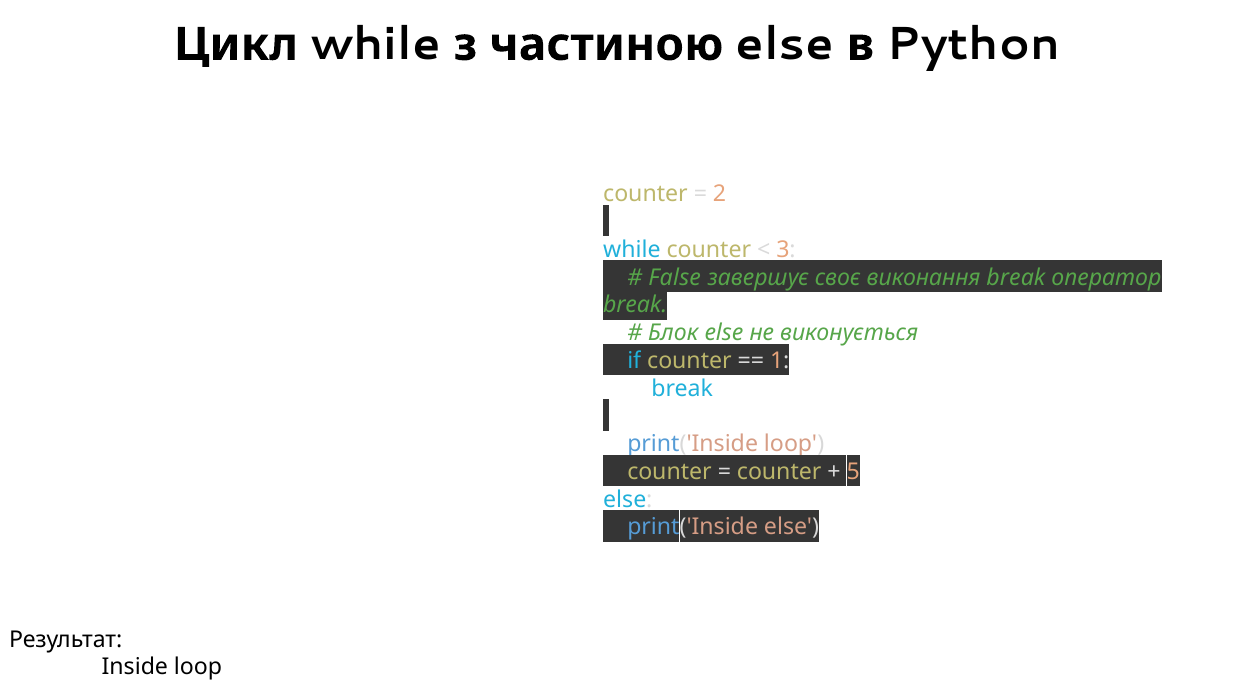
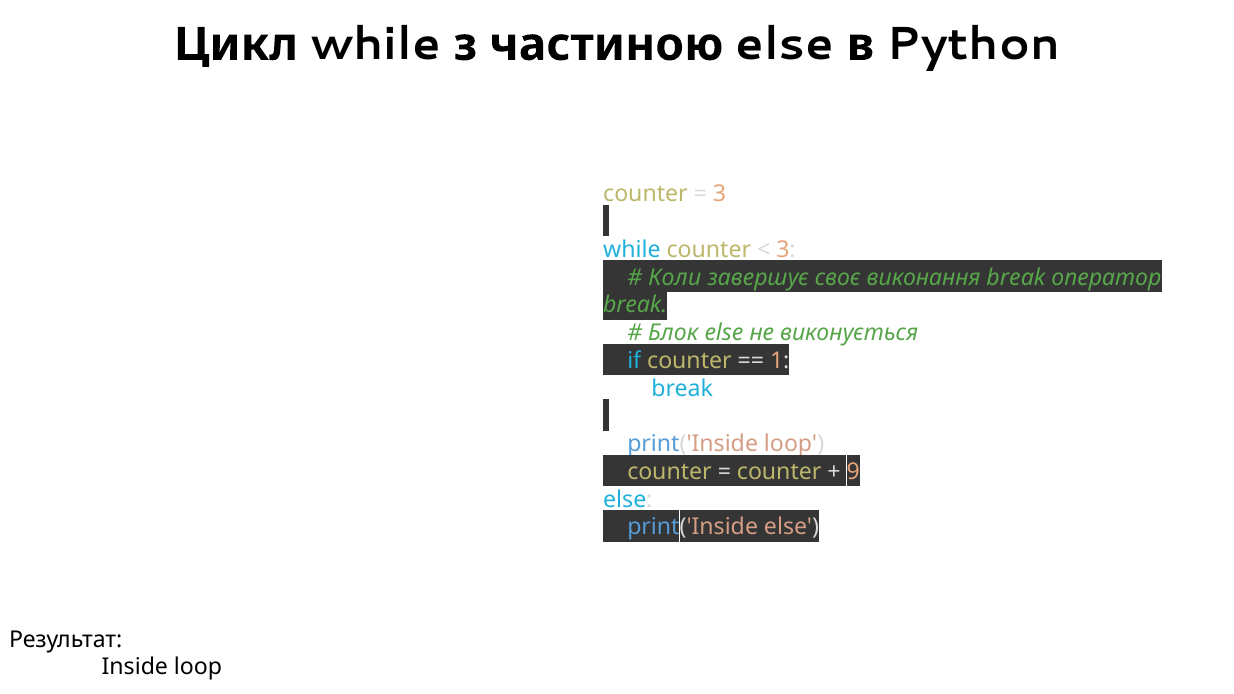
2: 2 -> 3 (719, 194)
False: False -> Коли (675, 277)
5: 5 -> 9 (853, 472)
